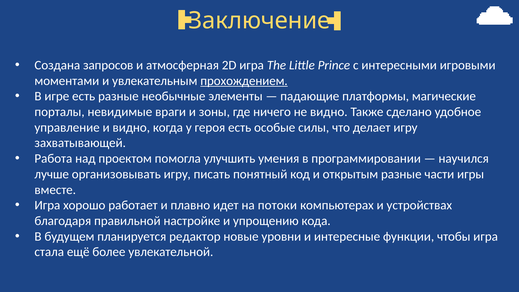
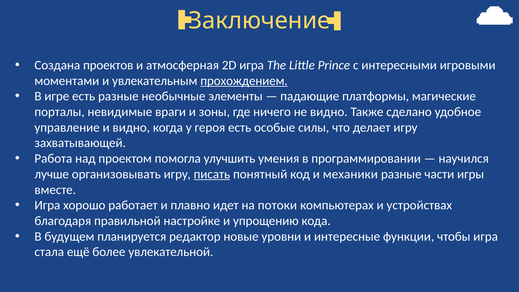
запросов: запросов -> проектов (108, 65)
писать underline: none -> present (212, 174)
открытым: открытым -> механики (350, 174)
